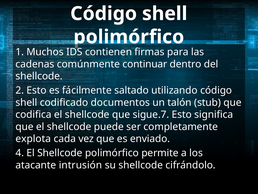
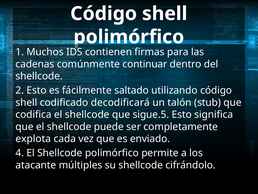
documentos: documentos -> decodificará (120, 102)
sigue.7: sigue.7 -> sigue.5 (151, 114)
intrusión: intrusión -> múltiples (81, 165)
